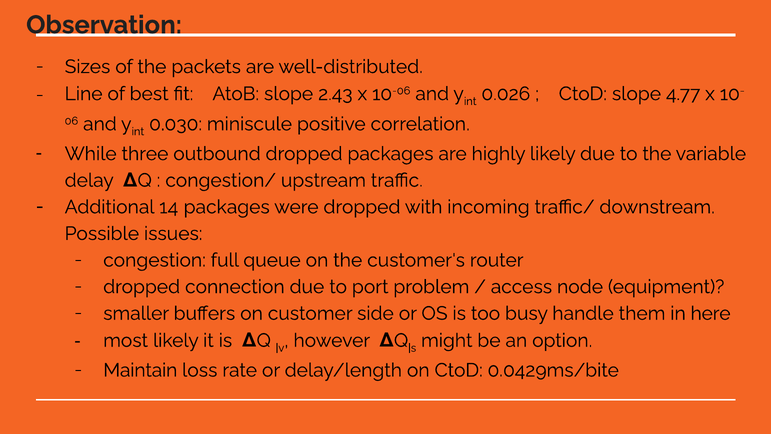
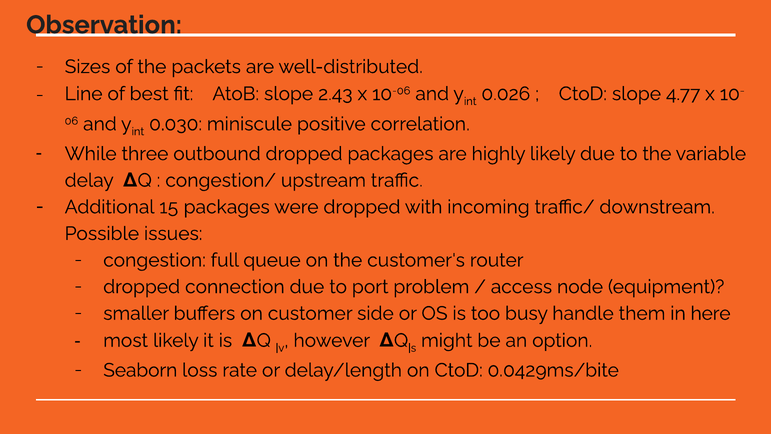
14: 14 -> 15 (169, 207)
Maintain: Maintain -> Seaborn (140, 370)
